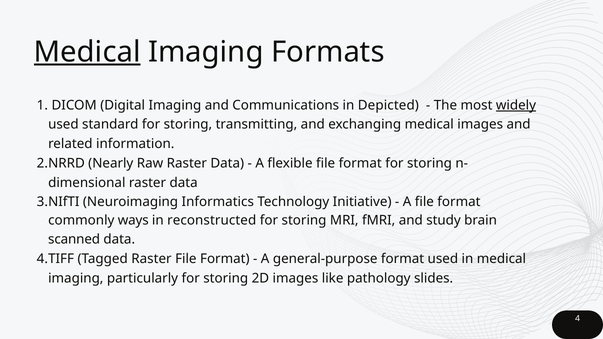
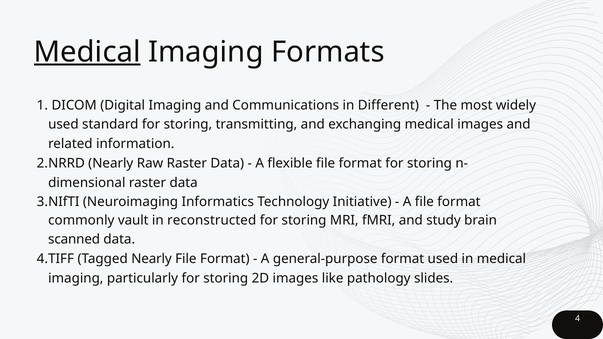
Depicted: Depicted -> Different (388, 105)
widely underline: present -> none (516, 105)
ways: ways -> vault (133, 221)
Tagged Raster: Raster -> Nearly (152, 259)
